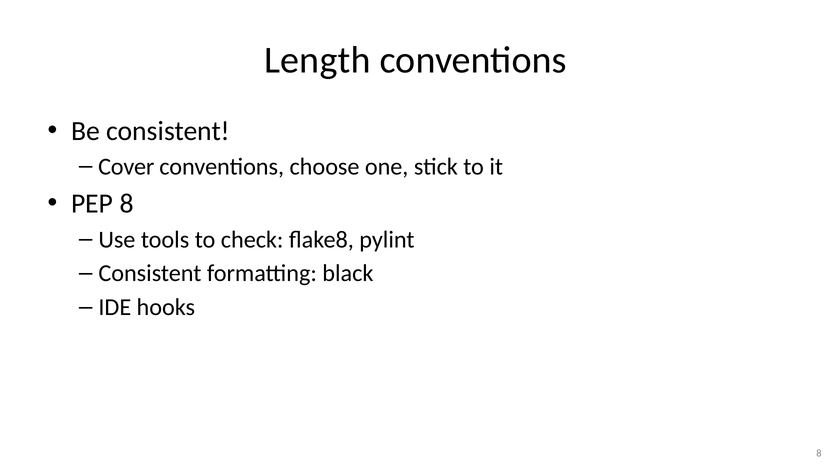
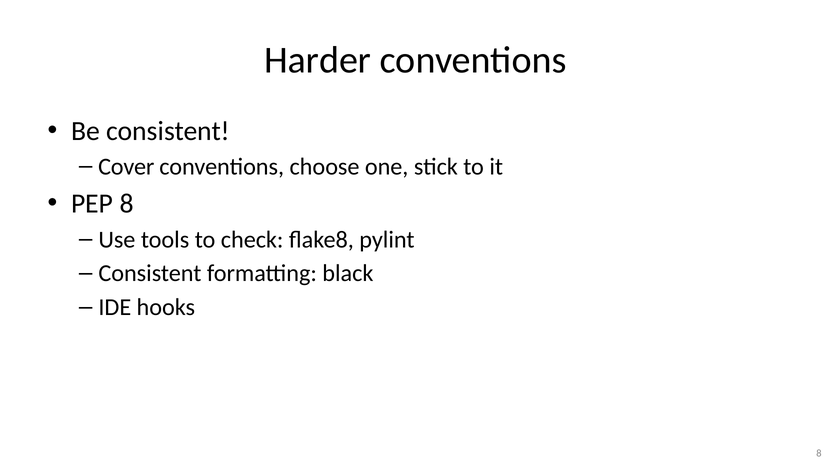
Length: Length -> Harder (318, 60)
